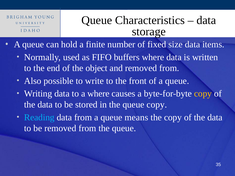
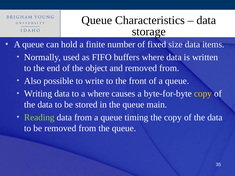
queue copy: copy -> main (157, 105)
Reading colour: light blue -> light green (39, 117)
means: means -> timing (136, 117)
